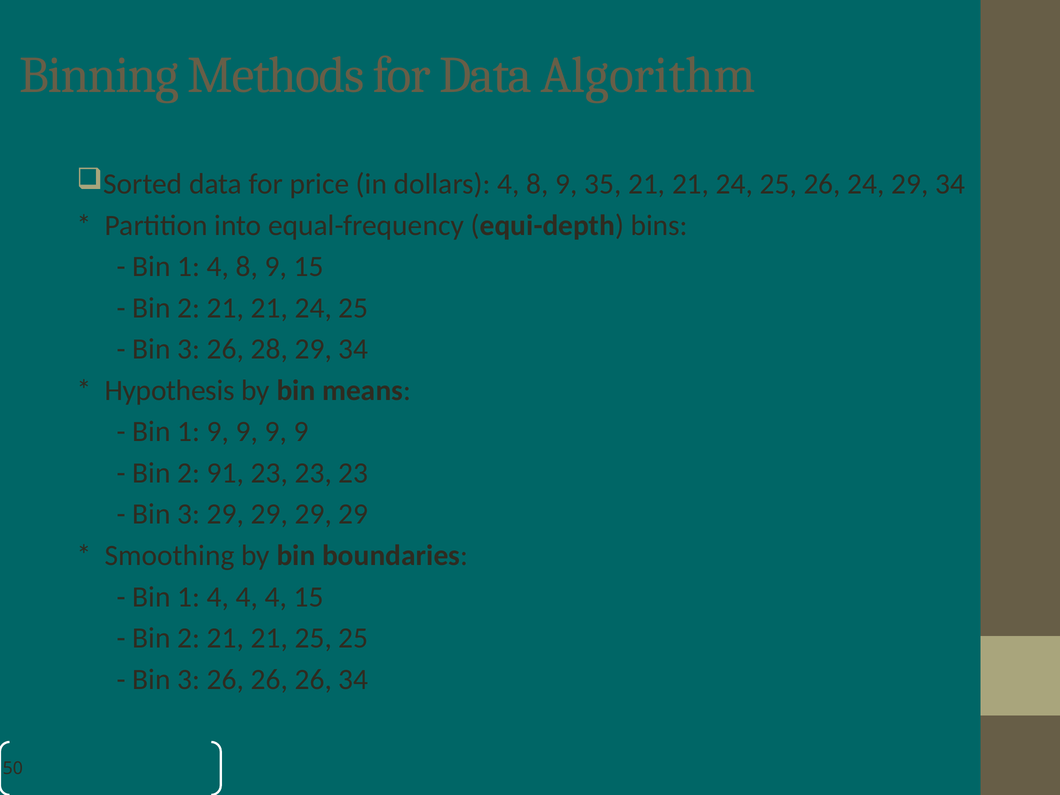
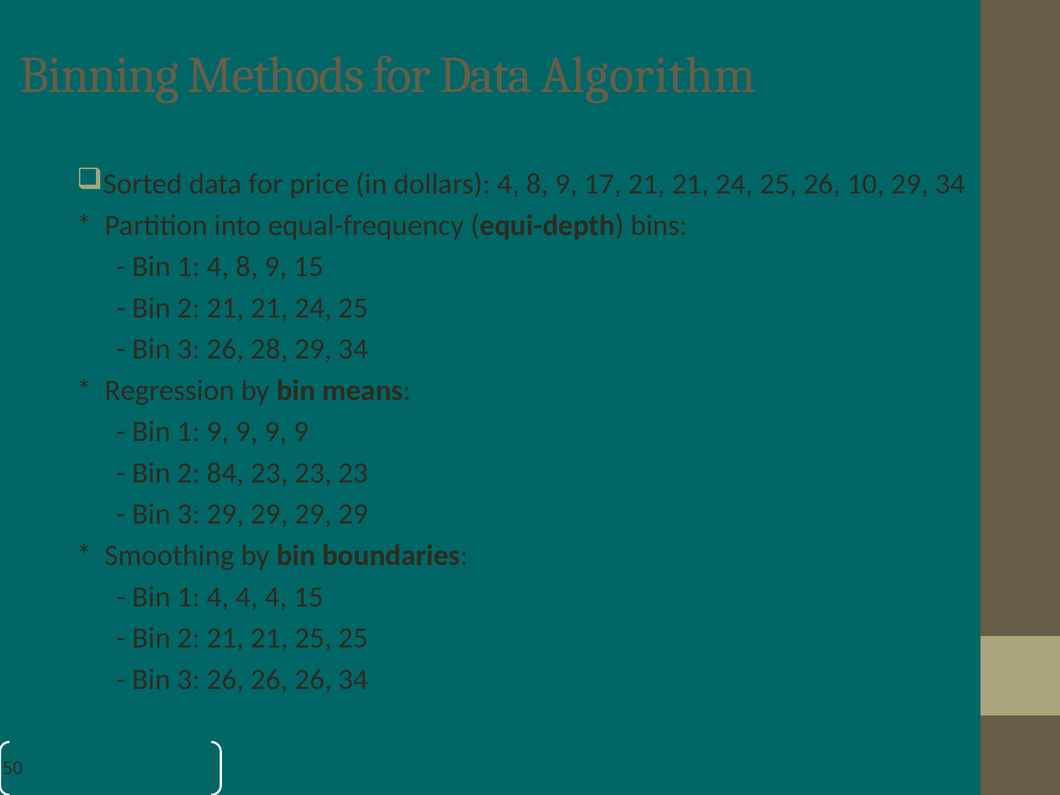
35: 35 -> 17 (603, 184)
26 24: 24 -> 10 (866, 184)
Hypothesis: Hypothesis -> Regression (170, 390)
91: 91 -> 84 (225, 473)
